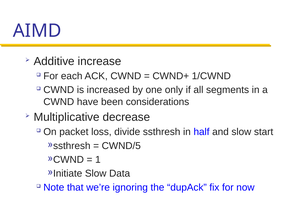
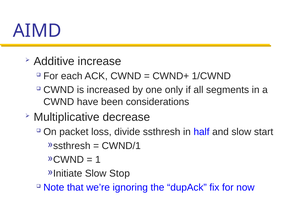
CWND/5: CWND/5 -> CWND/1 (121, 146)
Data: Data -> Stop (120, 173)
